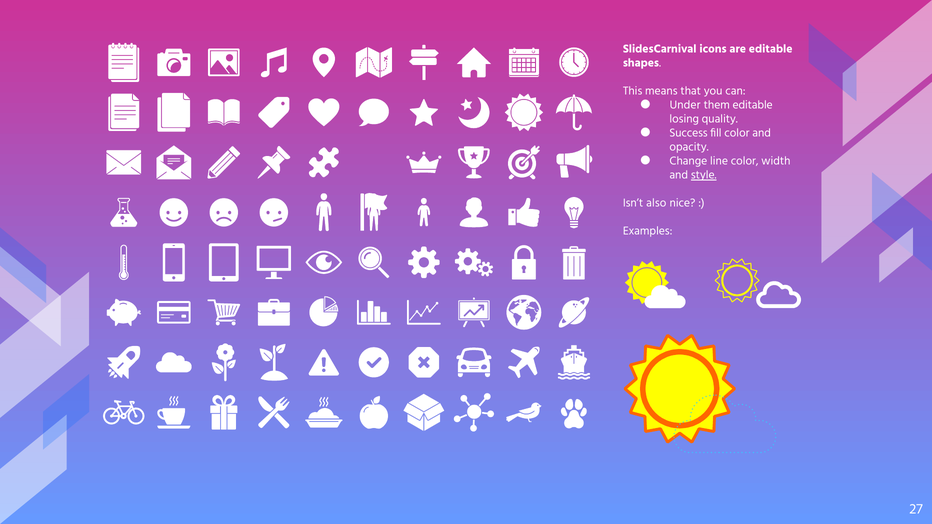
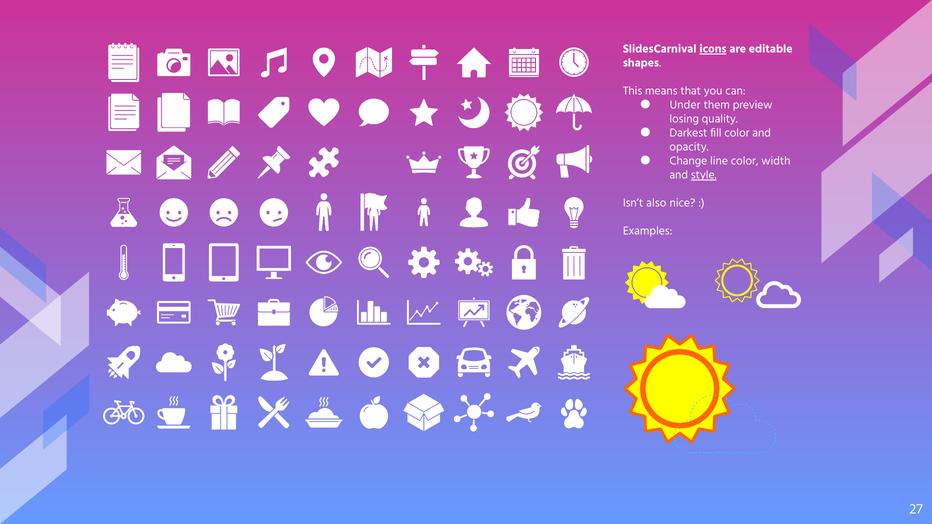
icons underline: none -> present (713, 49)
them editable: editable -> preview (753, 105)
Success: Success -> Darkest (688, 133)
